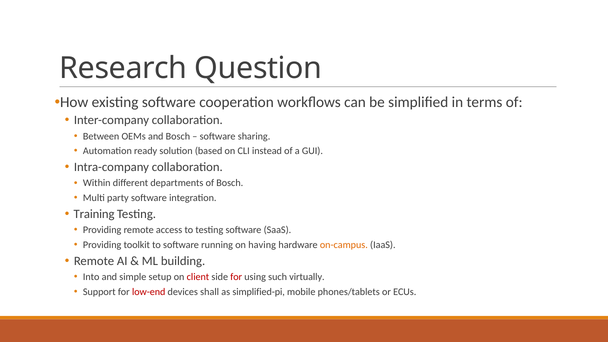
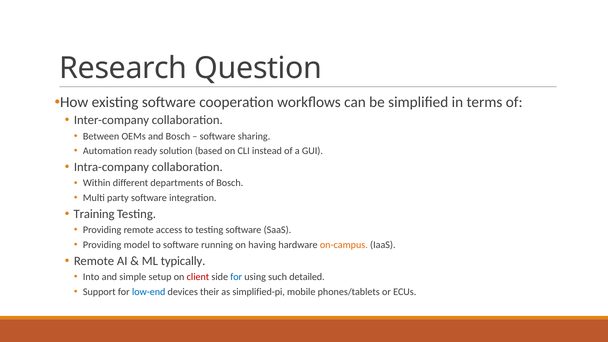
toolkit: toolkit -> model (137, 245)
building: building -> typically (183, 261)
for colour: red -> blue (236, 277)
virtually: virtually -> detailed (307, 277)
low-end colour: red -> blue (149, 292)
shall: shall -> their (210, 292)
